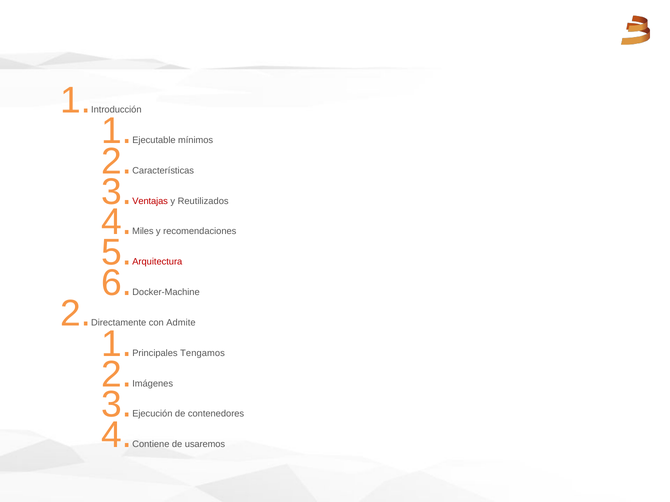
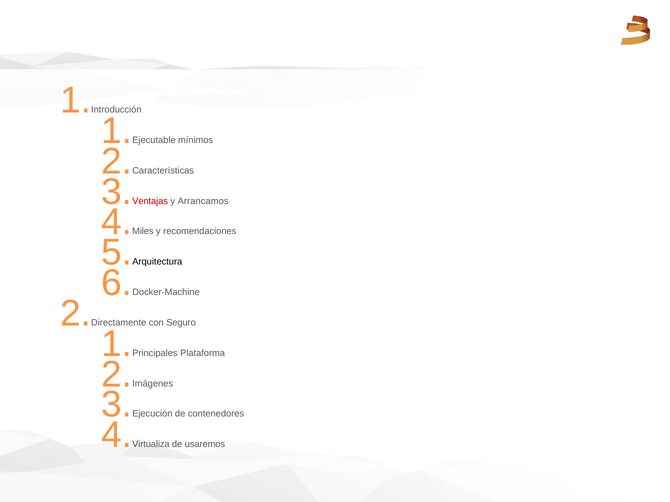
Reutilizados: Reutilizados -> Arrancamos (203, 201)
Arquitectura colour: red -> black (157, 262)
Admite: Admite -> Seguro (181, 323)
Tengamos: Tengamos -> Plataforma (203, 353)
Contiene: Contiene -> Virtualiza (151, 445)
